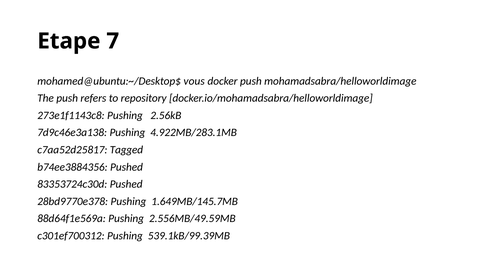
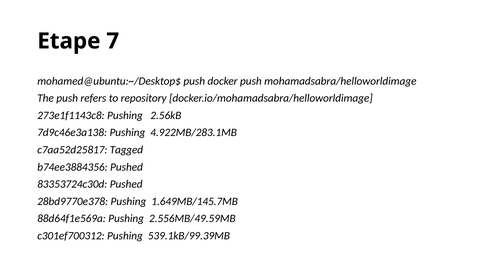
mohamed@ubuntu:~/Desktop$ vous: vous -> push (194, 81)
